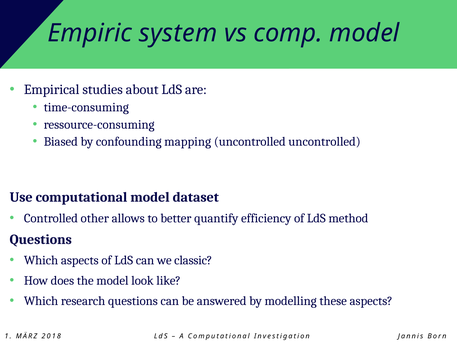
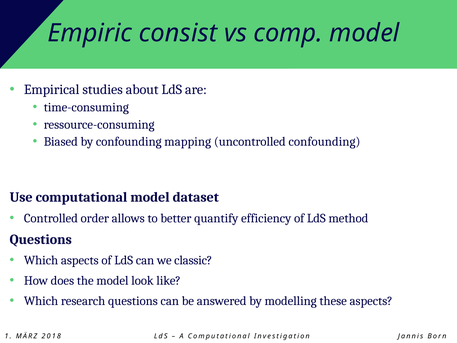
system: system -> consist (178, 33)
uncontrolled uncontrolled: uncontrolled -> confounding (324, 142)
other: other -> order (95, 218)
